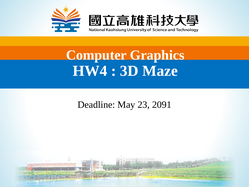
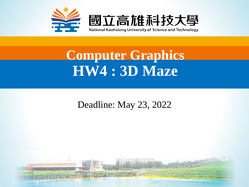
2091: 2091 -> 2022 (162, 104)
